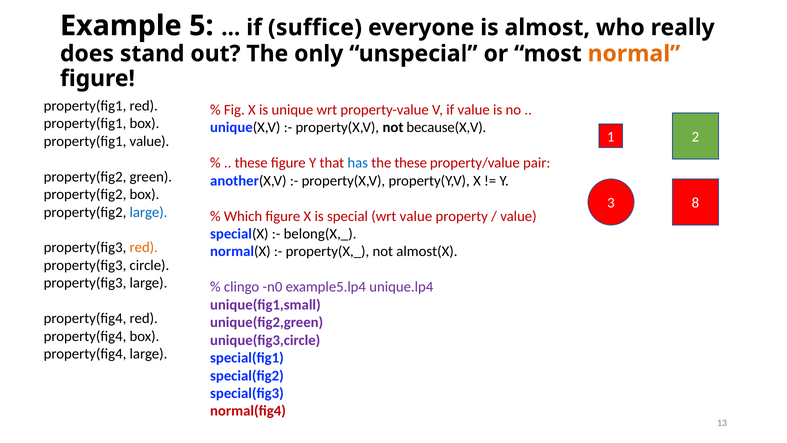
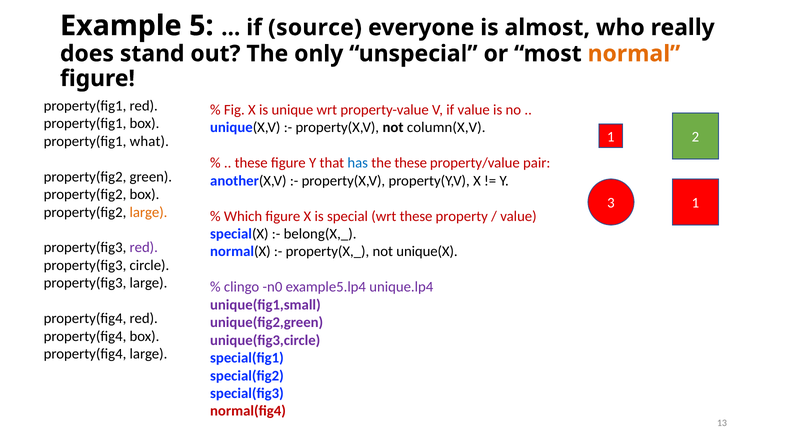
suffice: suffice -> source (315, 28)
because(X,V: because(X,V -> column(X,V (446, 127)
property(fig1 value: value -> what (149, 141)
3 8: 8 -> 1 (695, 203)
large colour: blue -> orange (149, 212)
wrt value: value -> these (416, 216)
red colour: orange -> purple (144, 247)
almost(X: almost(X -> unique(X (427, 251)
